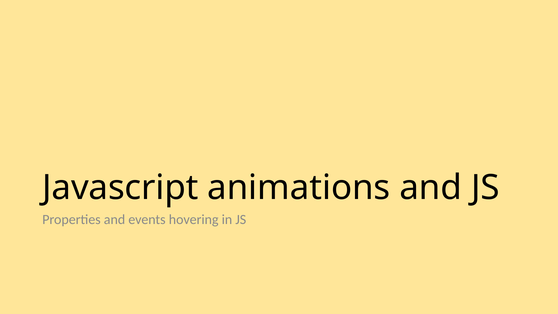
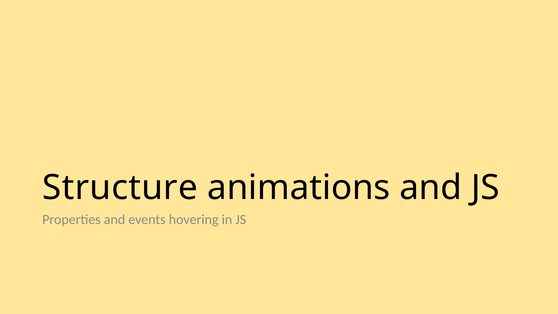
Javascript: Javascript -> Structure (120, 188)
